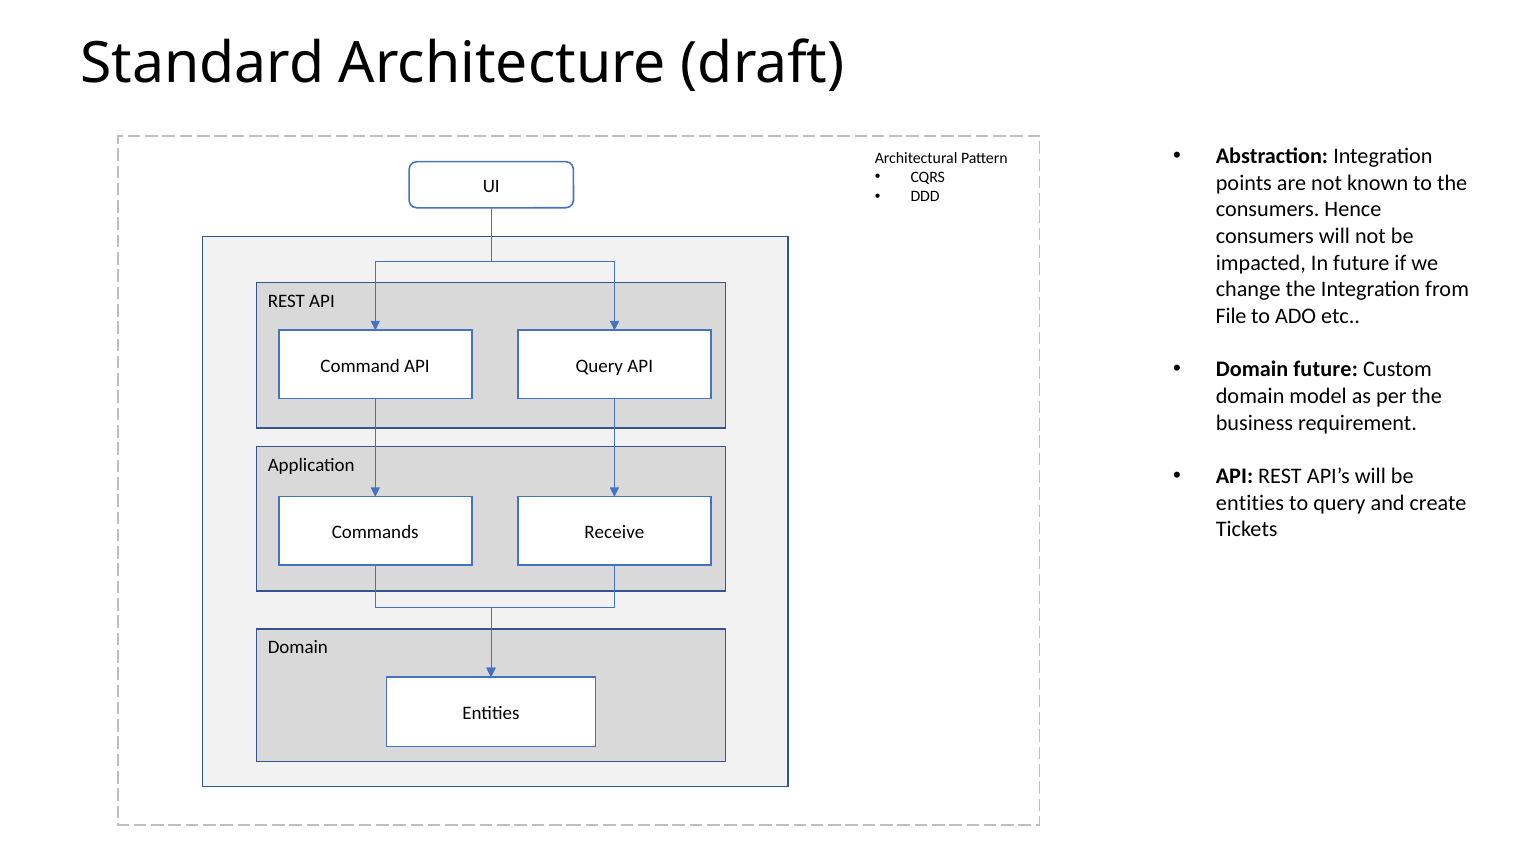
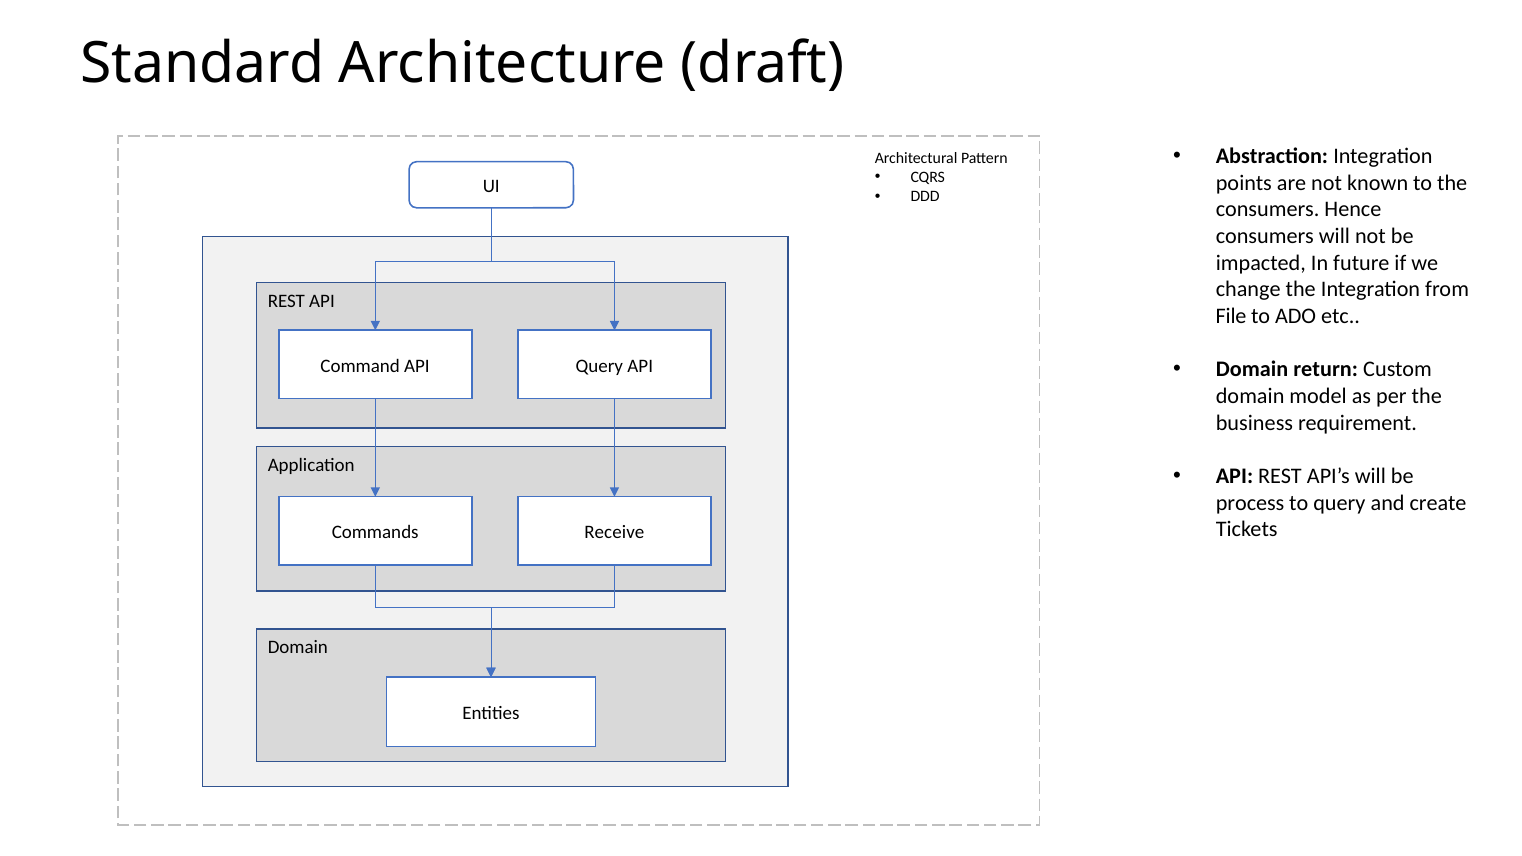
Domain future: future -> return (1326, 370)
entities: entities -> process (1250, 503)
